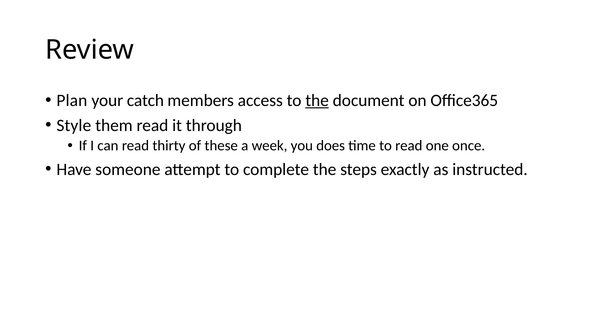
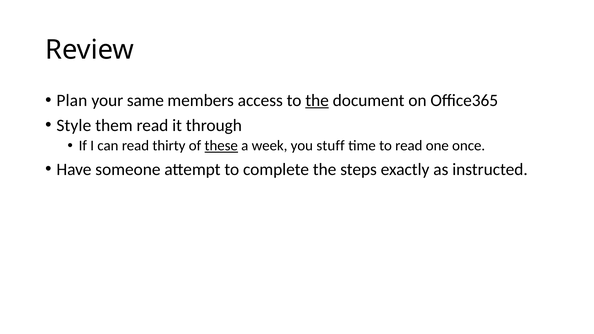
catch: catch -> same (145, 100)
these underline: none -> present (221, 146)
does: does -> stuff (331, 146)
